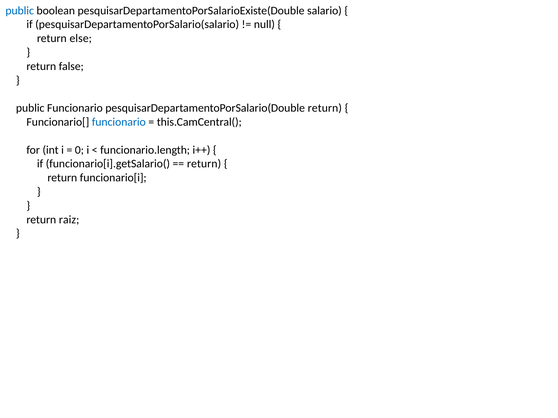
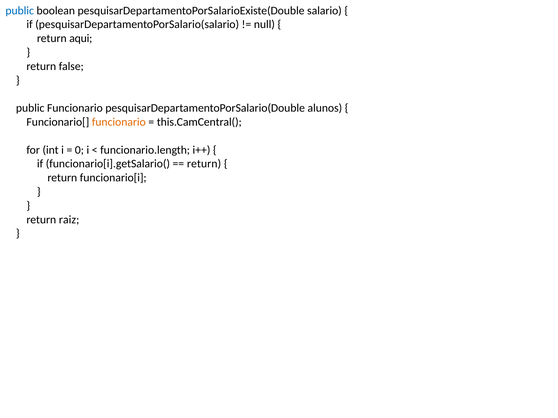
else: else -> aqui (81, 38)
pesquisarDepartamentoPorSalario(Double return: return -> alunos (325, 108)
funcionario colour: blue -> orange (119, 122)
